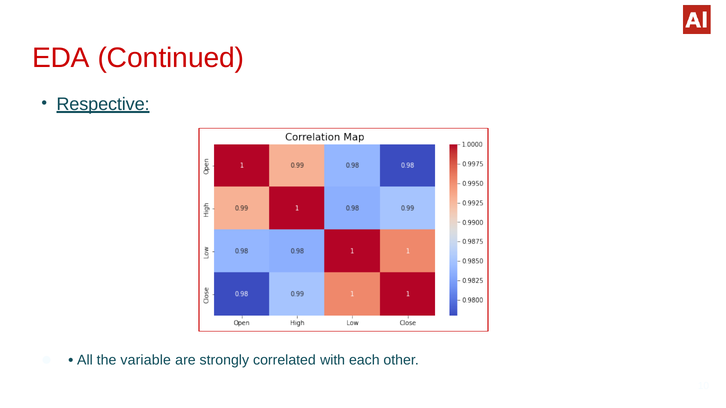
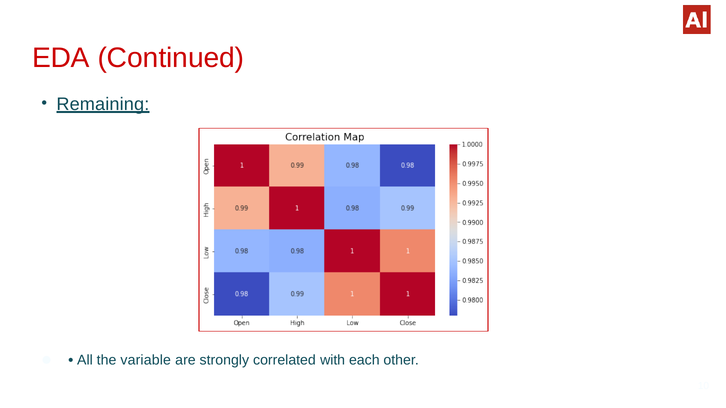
Respective: Respective -> Remaining (103, 104)
